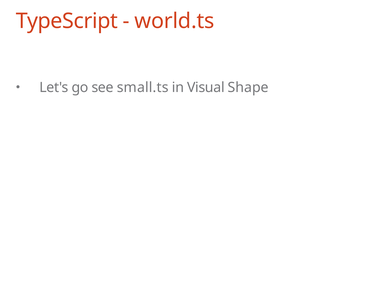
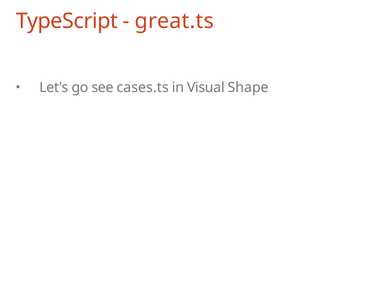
world.ts: world.ts -> great.ts (174, 21)
small.ts: small.ts -> cases.ts (143, 87)
